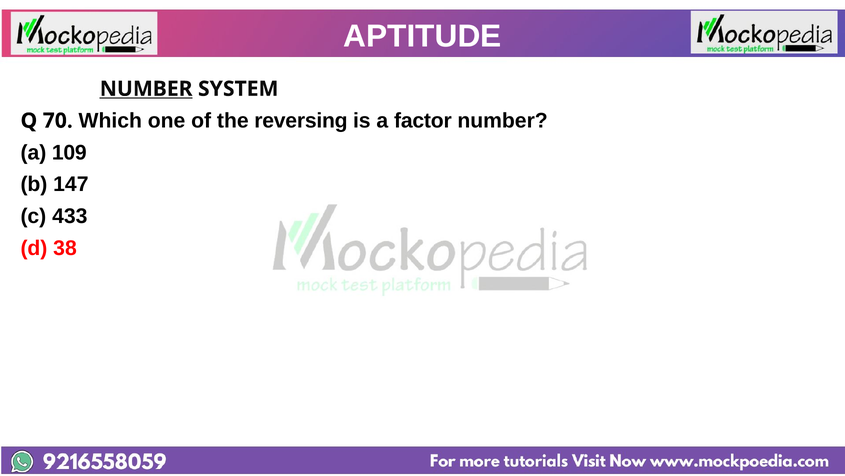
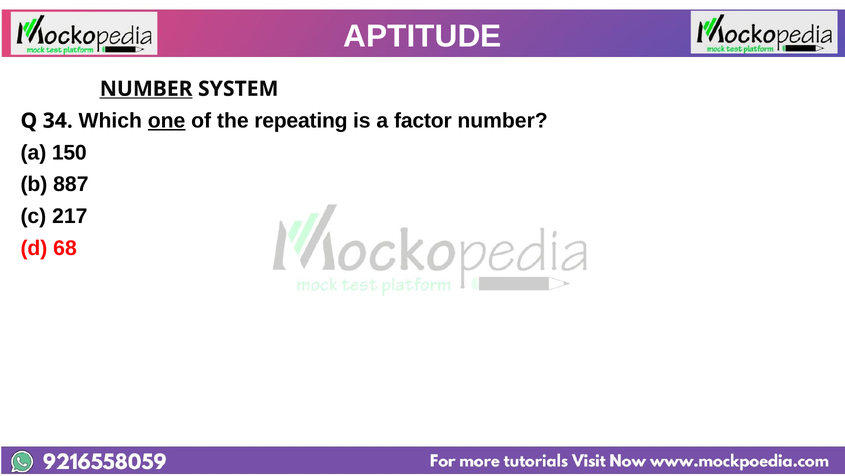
70: 70 -> 34 (58, 121)
one underline: none -> present (167, 121)
reversing: reversing -> repeating (301, 121)
109: 109 -> 150 (69, 152)
147: 147 -> 887 (71, 184)
433: 433 -> 217 (70, 216)
38: 38 -> 68 (65, 248)
